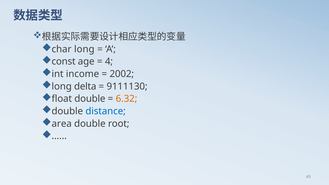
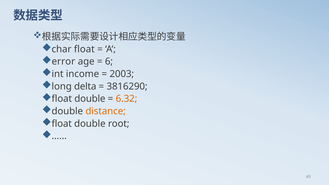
char long: long -> float (84, 49)
const: const -> error (63, 62)
4: 4 -> 6 (109, 62)
2002: 2002 -> 2003 (122, 74)
9111130: 9111130 -> 3816290 (127, 86)
distance colour: blue -> orange (106, 111)
area: area -> float (62, 124)
